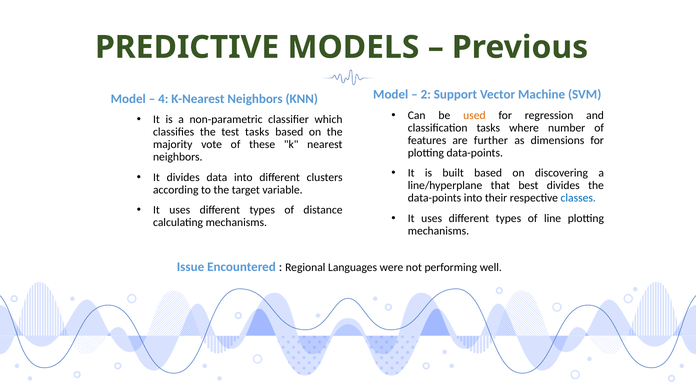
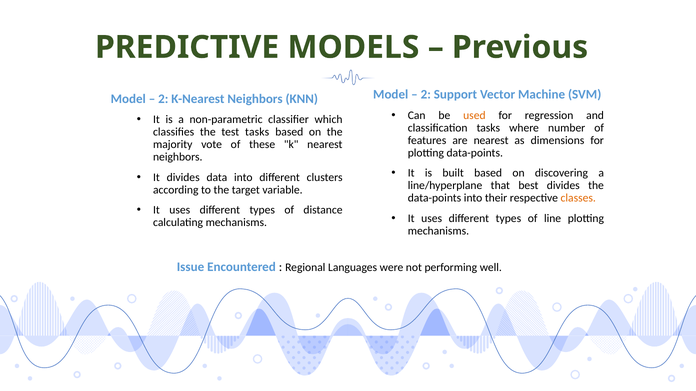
4: 4 -> 2 (163, 99)
are further: further -> nearest (491, 141)
classes colour: blue -> orange (578, 198)
